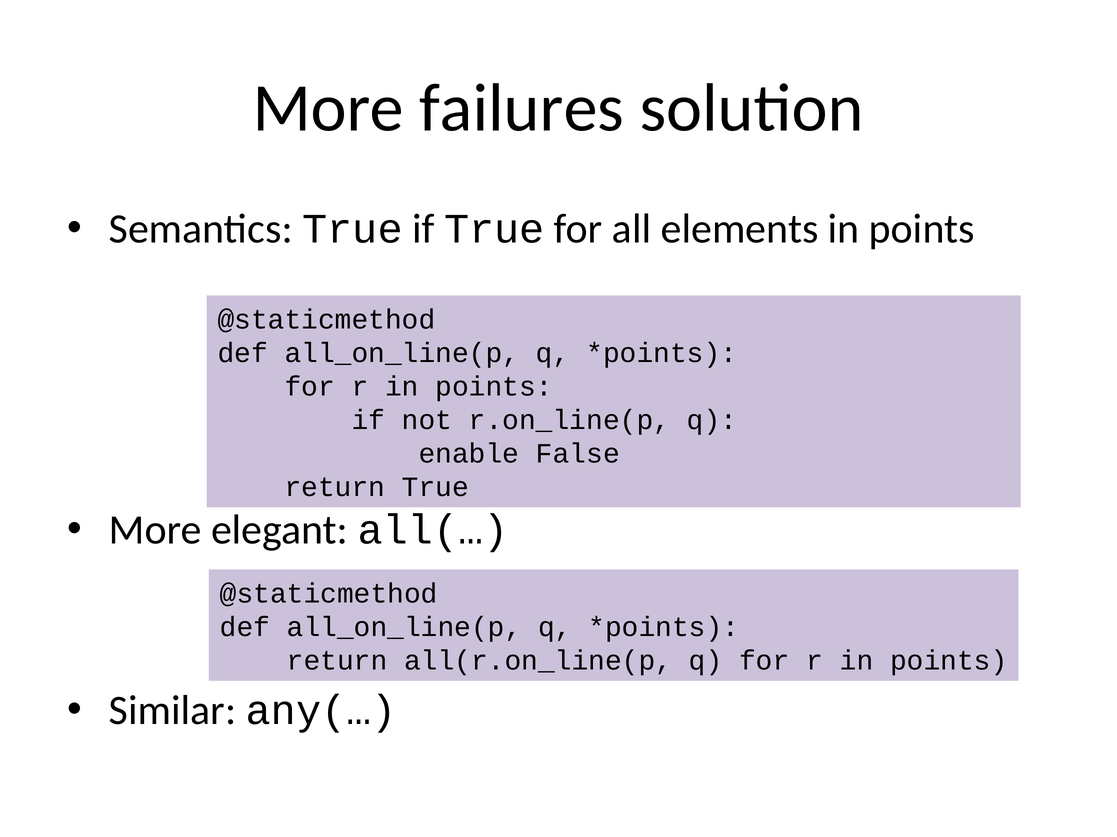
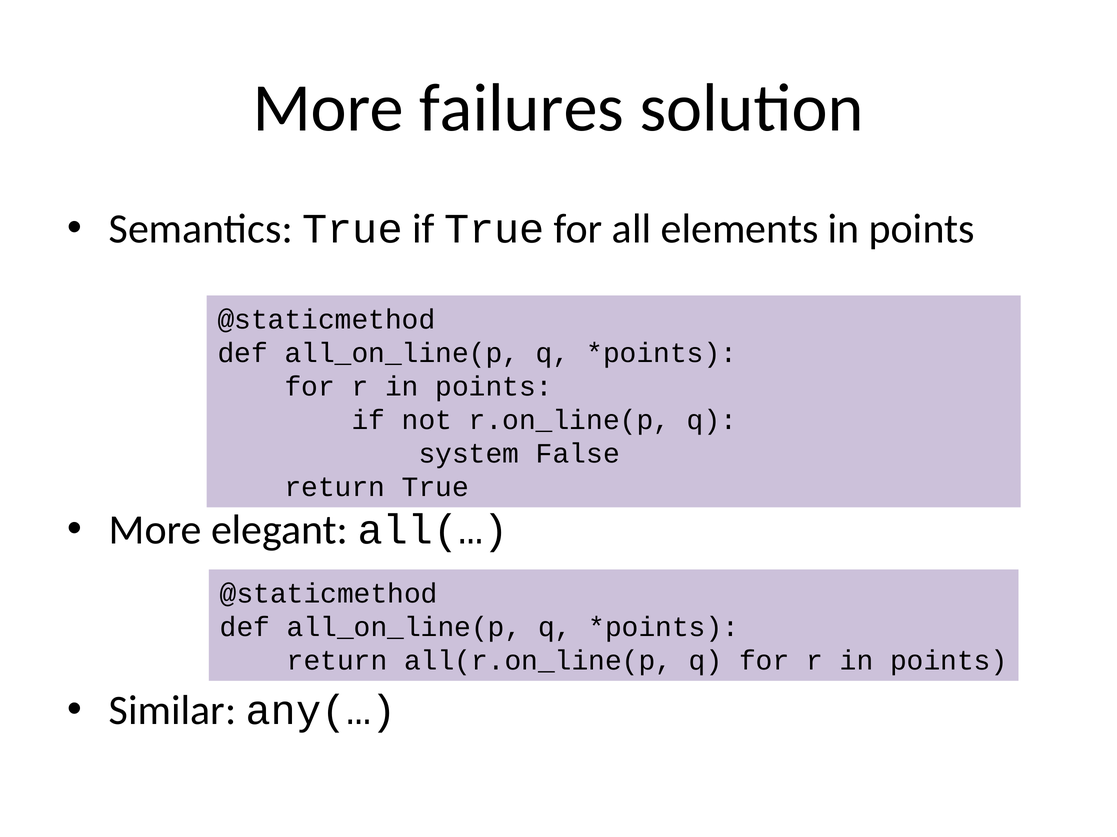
enable: enable -> system (469, 454)
